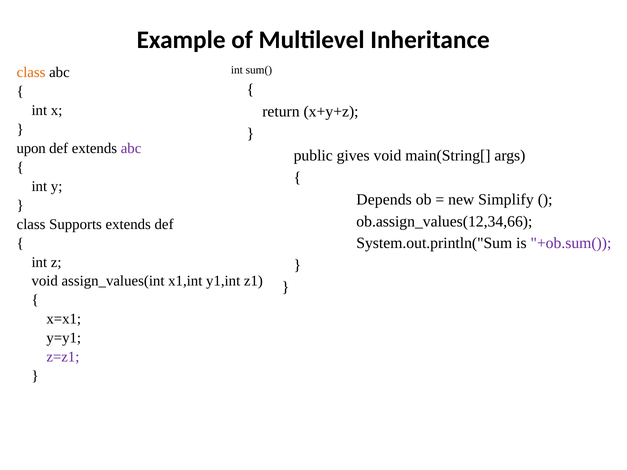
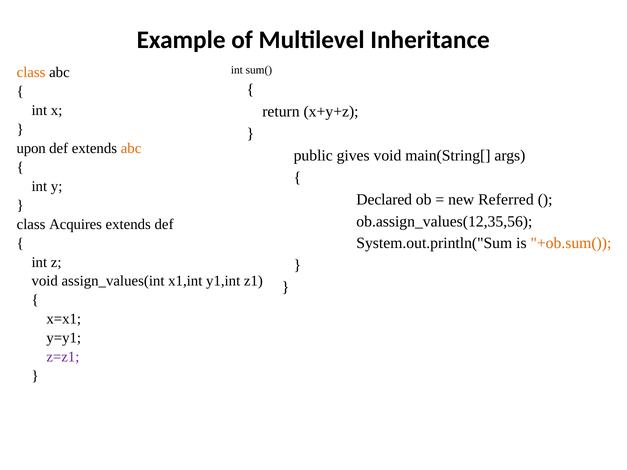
abc colour: purple -> orange (131, 148)
Depends: Depends -> Declared (384, 200)
Simplify: Simplify -> Referred (506, 200)
ob.assign_values(12,34,66: ob.assign_values(12,34,66 -> ob.assign_values(12,35,56 (444, 221)
Supports: Supports -> Acquires (76, 224)
+ob.sum( colour: purple -> orange (571, 243)
